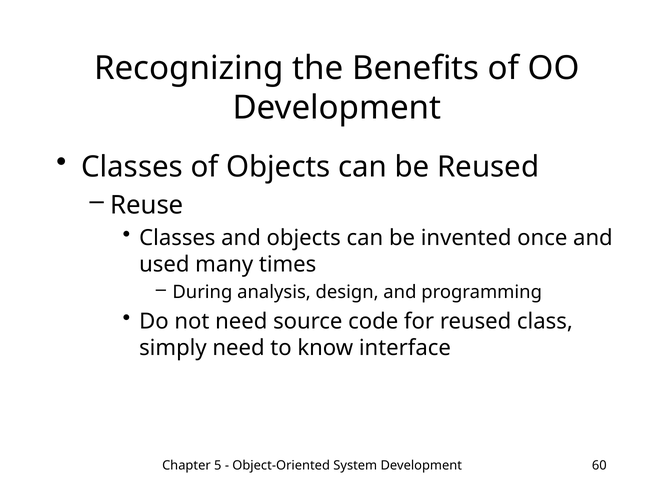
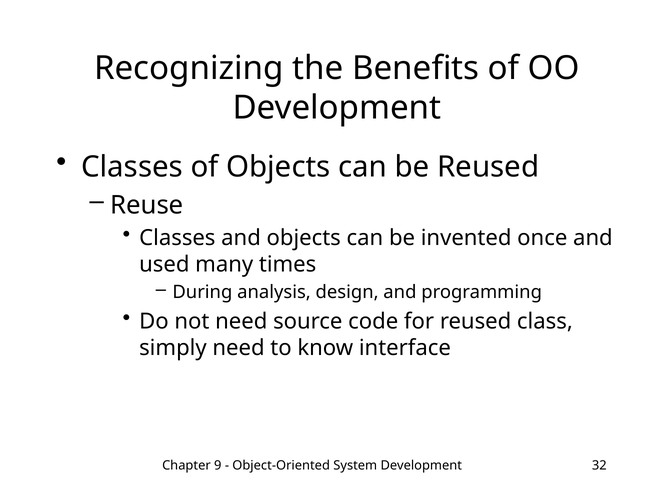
5: 5 -> 9 (218, 465)
60: 60 -> 32 (599, 465)
